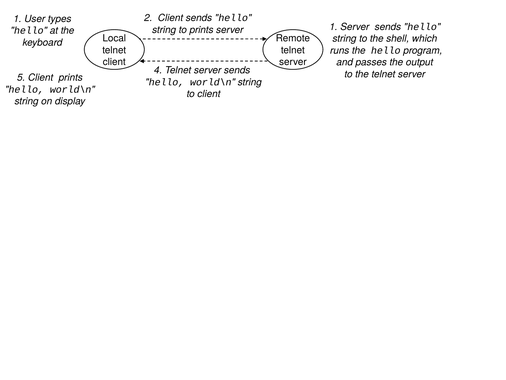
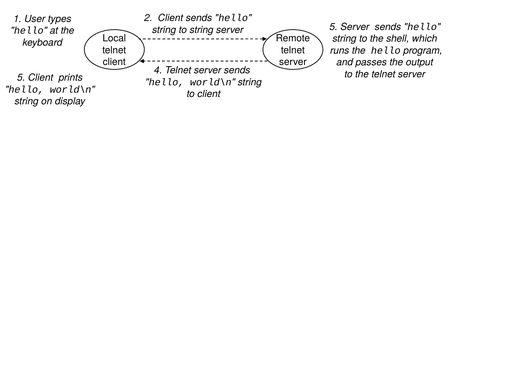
to prints: prints -> string (202, 30)
server 1: 1 -> 5 (334, 27)
